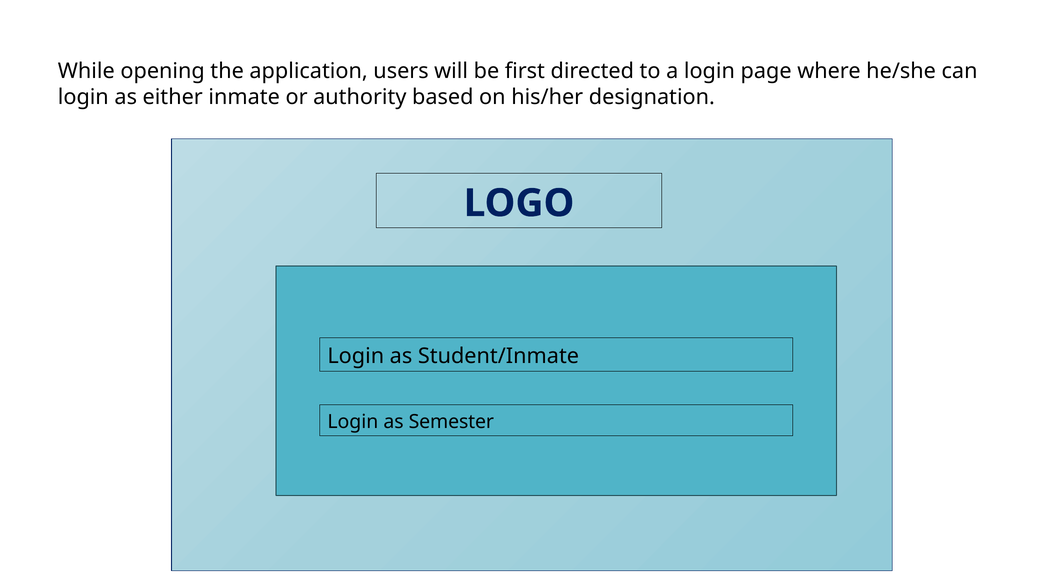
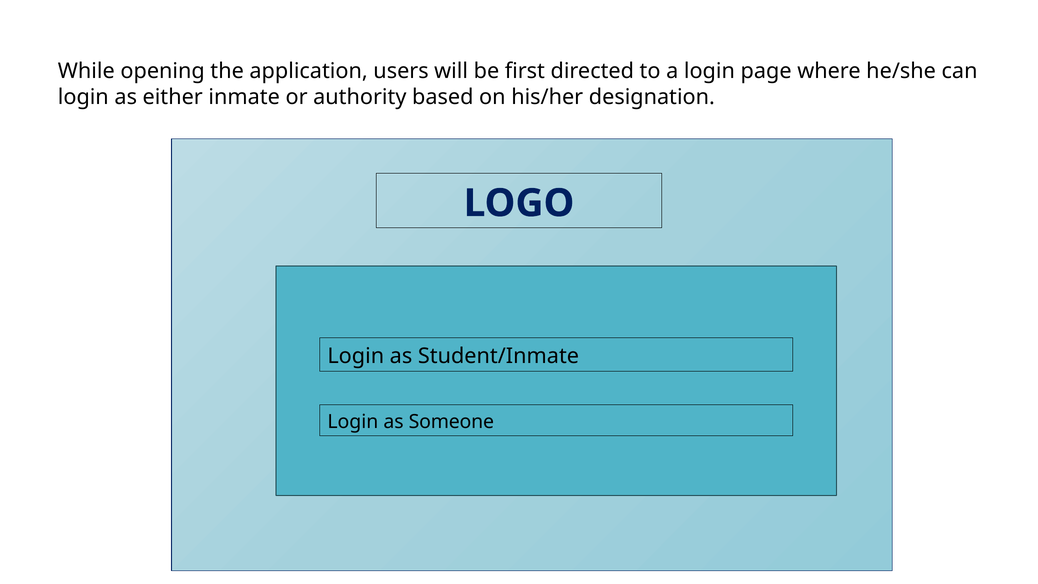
Semester: Semester -> Someone (451, 422)
